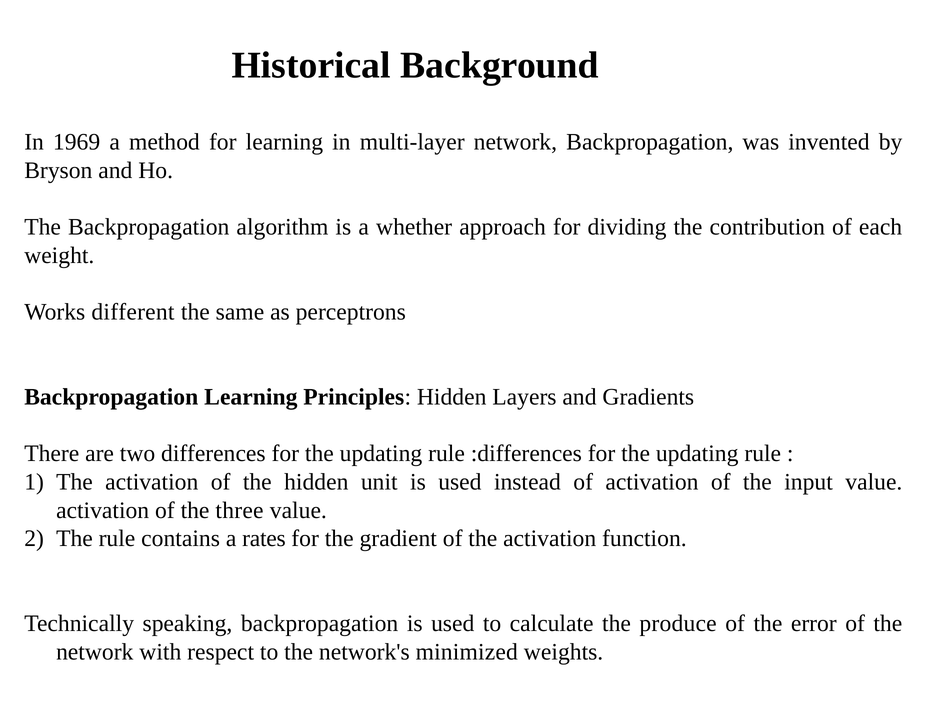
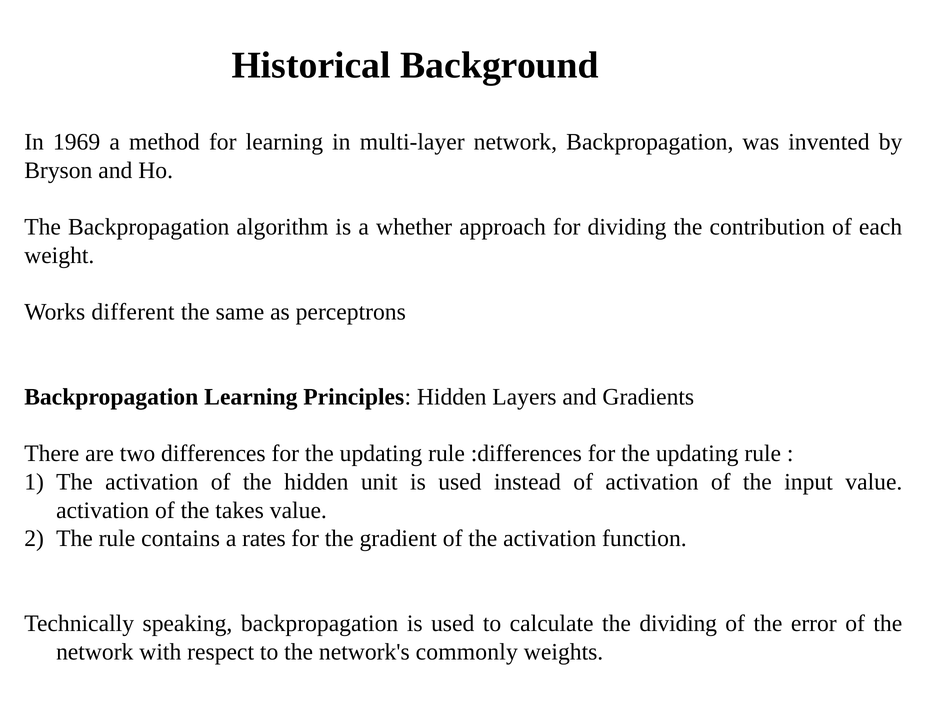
three: three -> takes (240, 510)
the produce: produce -> dividing (678, 623)
minimized: minimized -> commonly (467, 652)
